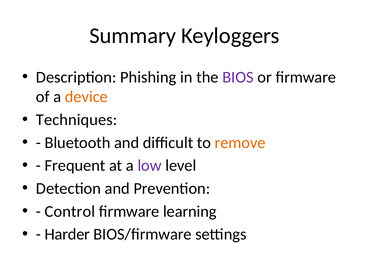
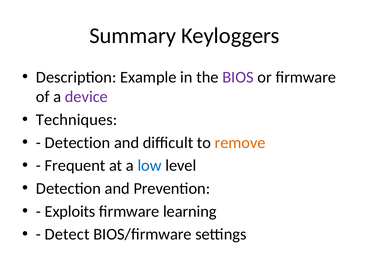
Phishing: Phishing -> Example (148, 77)
device colour: orange -> purple (86, 97)
Bluetooth: Bluetooth -> Detection (77, 143)
low colour: purple -> blue (150, 166)
Control: Control -> Exploits (70, 212)
Harder: Harder -> Detect (67, 235)
